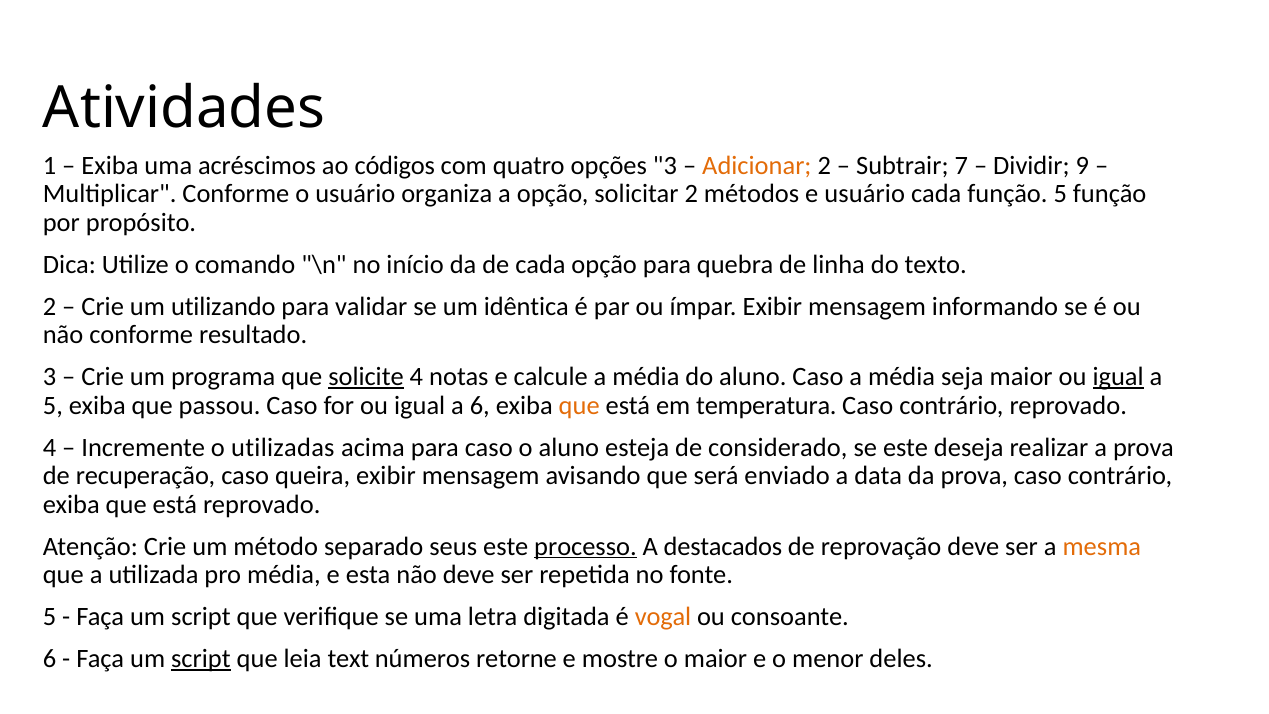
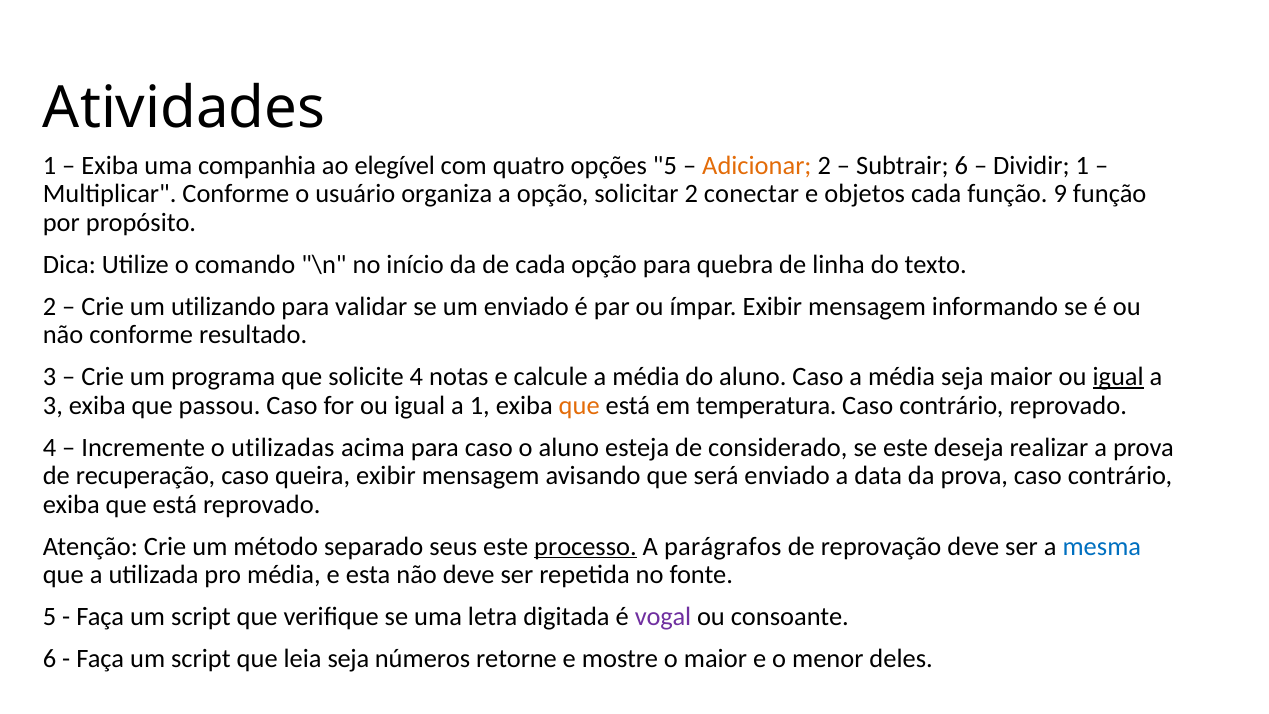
acréscimos: acréscimos -> companhia (257, 166)
códigos: códigos -> elegível (395, 166)
opções 3: 3 -> 5 (665, 166)
Subtrair 7: 7 -> 6 (961, 166)
Dividir 9: 9 -> 1 (1082, 166)
métodos: métodos -> conectar (752, 194)
e usuário: usuário -> objetos (865, 194)
função 5: 5 -> 9 (1060, 194)
um idêntica: idêntica -> enviado (526, 306)
solicite underline: present -> none (366, 377)
5: 5 -> 3 (53, 405)
a 6: 6 -> 1 (480, 405)
destacados: destacados -> parágrafos (723, 546)
mesma colour: orange -> blue (1102, 546)
vogal colour: orange -> purple (663, 617)
script underline: present -> none (201, 658)
leia text: text -> seja (348, 658)
